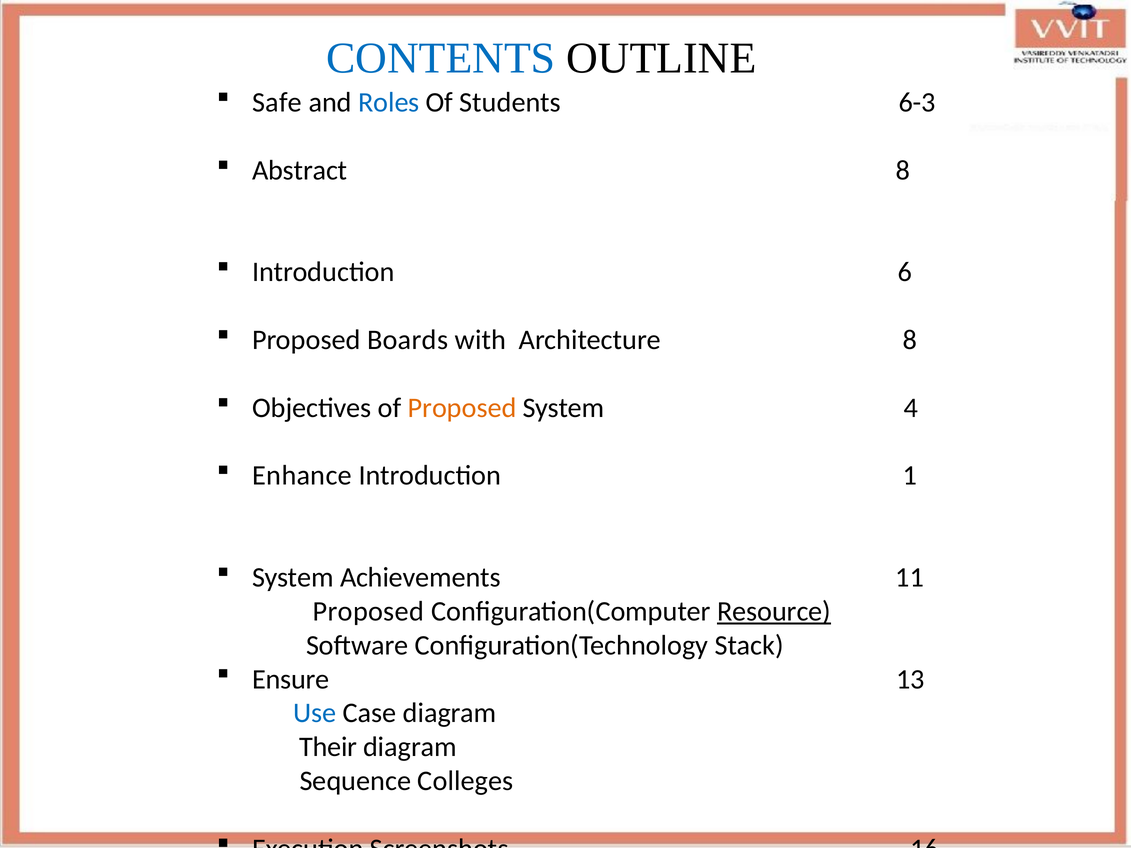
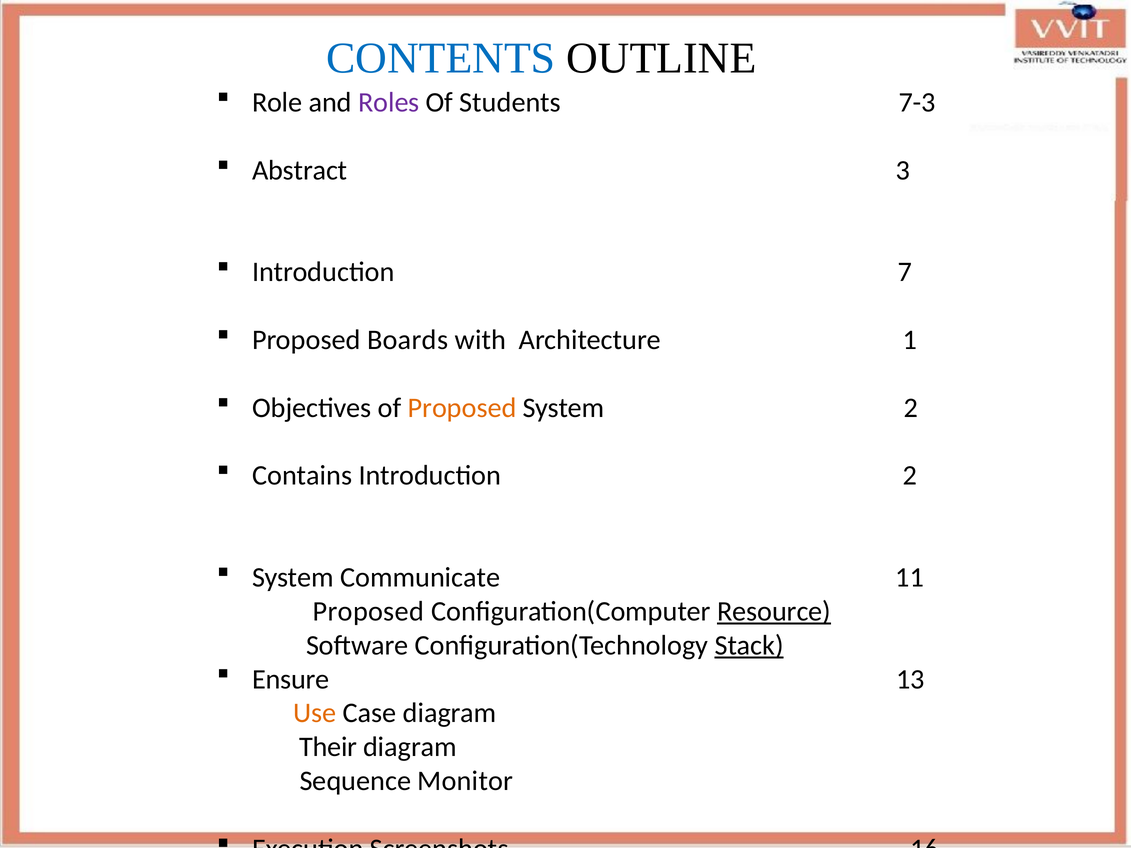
Safe: Safe -> Role (277, 103)
Roles colour: blue -> purple (389, 103)
6-3: 6-3 -> 7-3 (917, 103)
Abstract 8: 8 -> 3 (903, 170)
6: 6 -> 7 (905, 272)
Architecture 8: 8 -> 1 (910, 340)
System 4: 4 -> 2 (911, 408)
Enhance: Enhance -> Contains (302, 476)
Introduction 1: 1 -> 2 (910, 476)
Achievements: Achievements -> Communicate (420, 578)
Stack underline: none -> present (749, 645)
Use colour: blue -> orange (315, 713)
Colleges: Colleges -> Monitor (465, 781)
